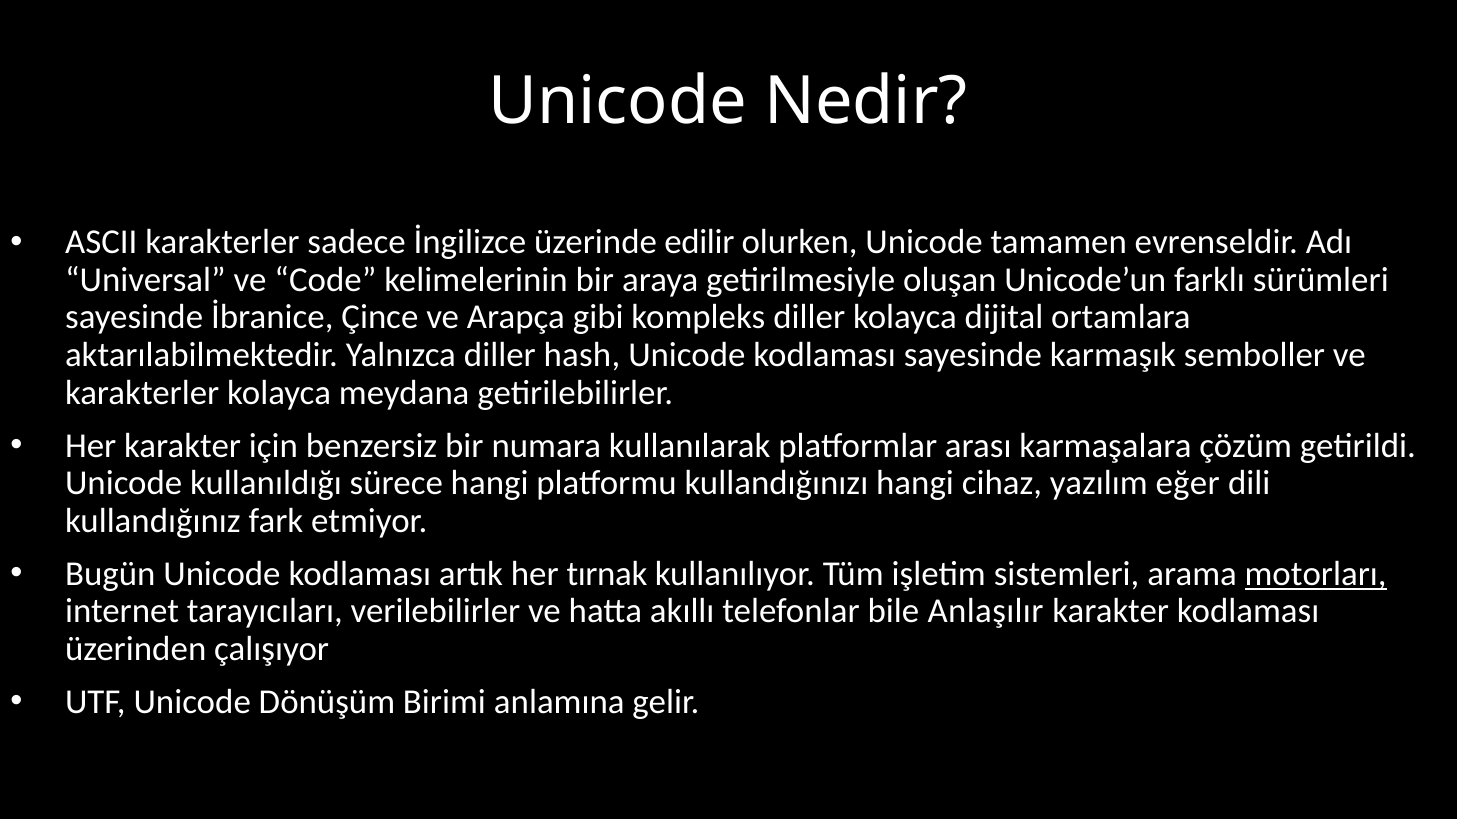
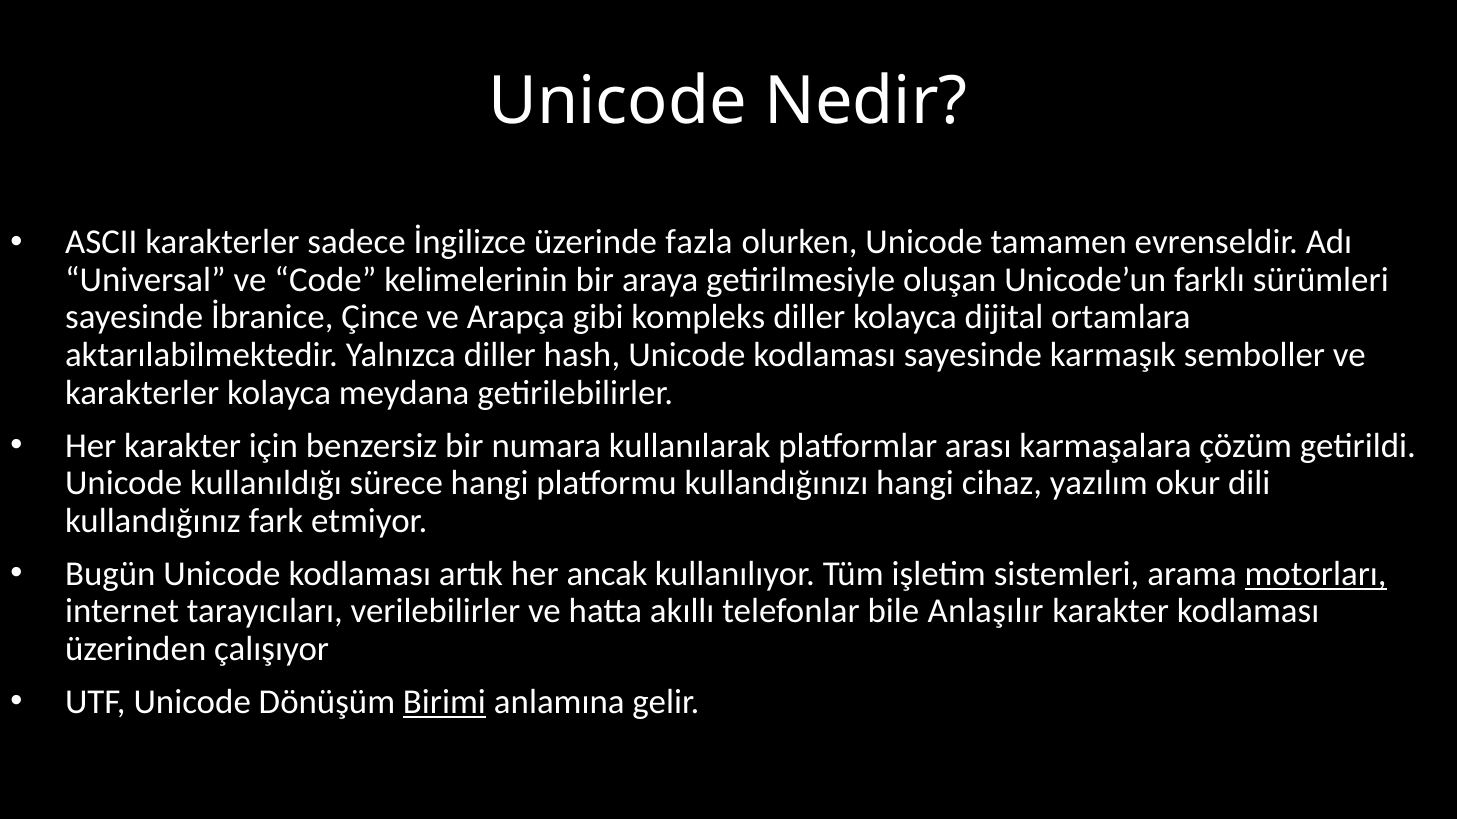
edilir: edilir -> fazla (699, 242)
eğer: eğer -> okur (1188, 484)
tırnak: tırnak -> ancak (607, 574)
Birimi underline: none -> present (444, 702)
